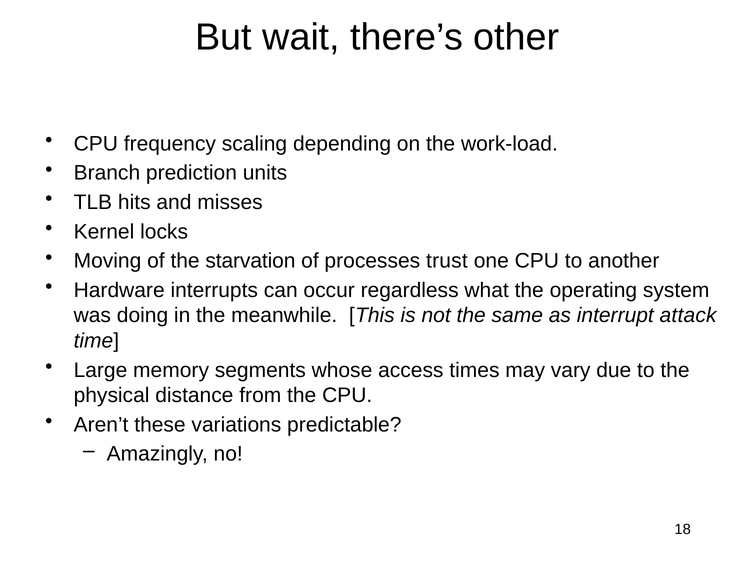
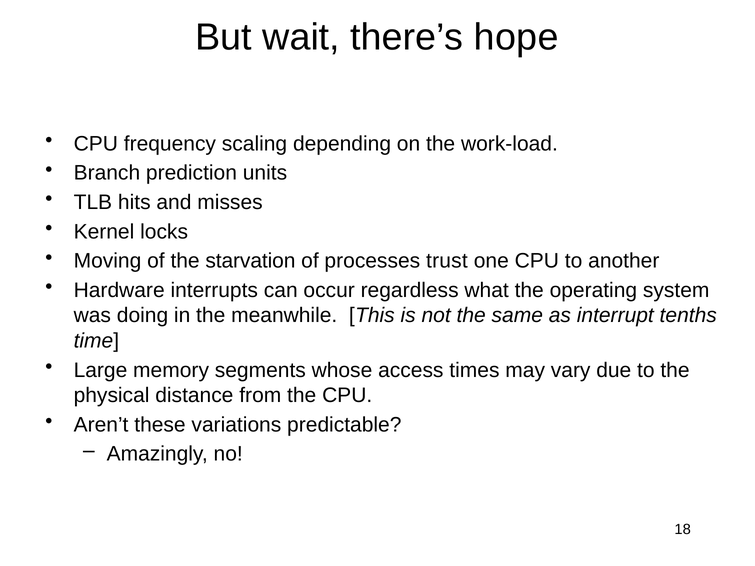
other: other -> hope (516, 37)
attack: attack -> tenths (688, 316)
